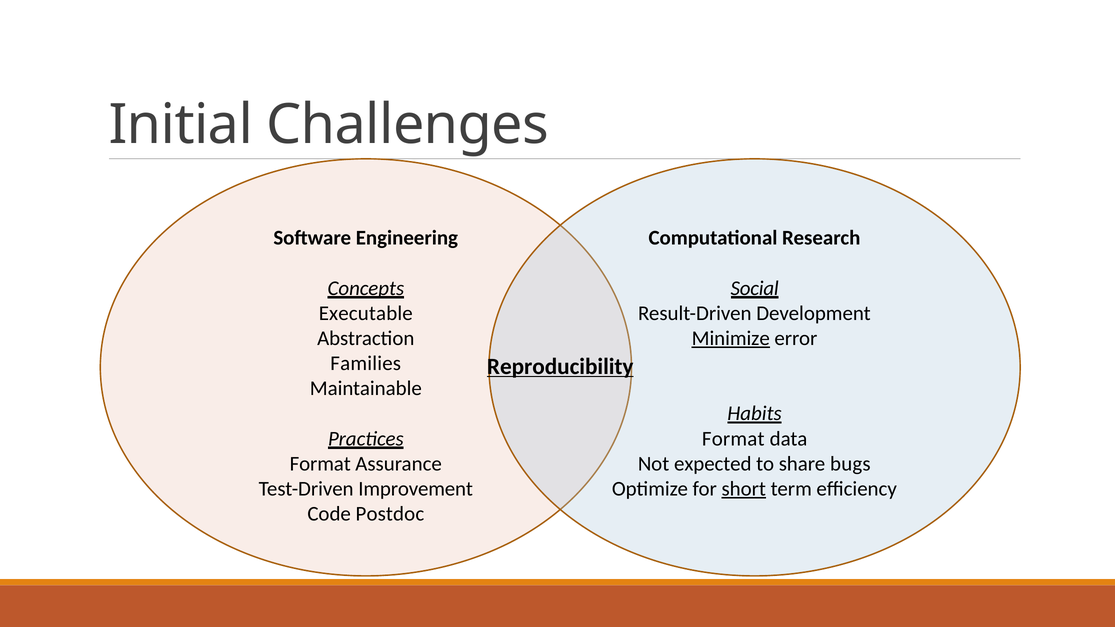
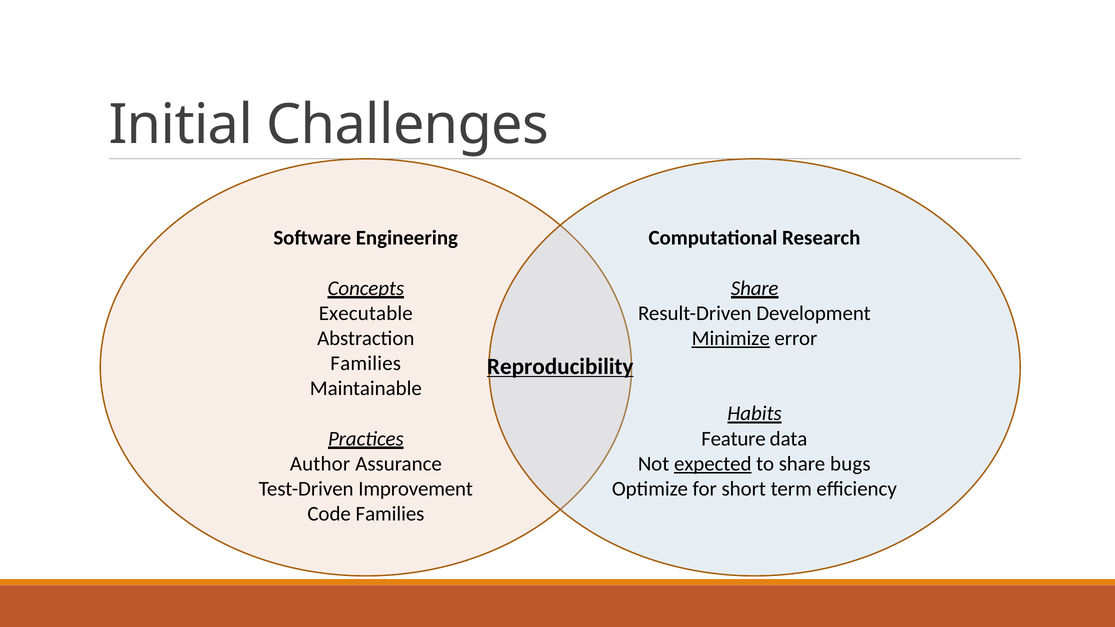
Social: Social -> Share (755, 288)
Format: Format -> Feature (733, 439)
Format: Format -> Author (320, 464)
expected underline: none -> present (713, 464)
short underline: present -> none (744, 489)
Code Postdoc: Postdoc -> Families (390, 514)
